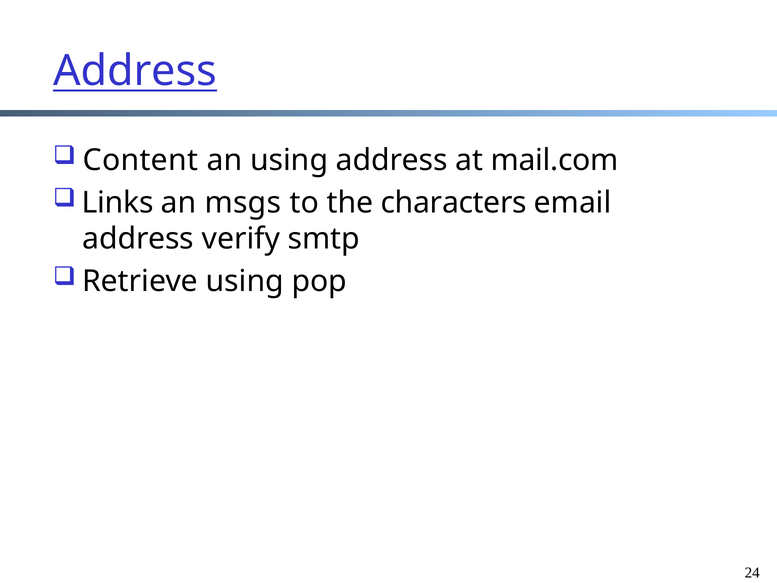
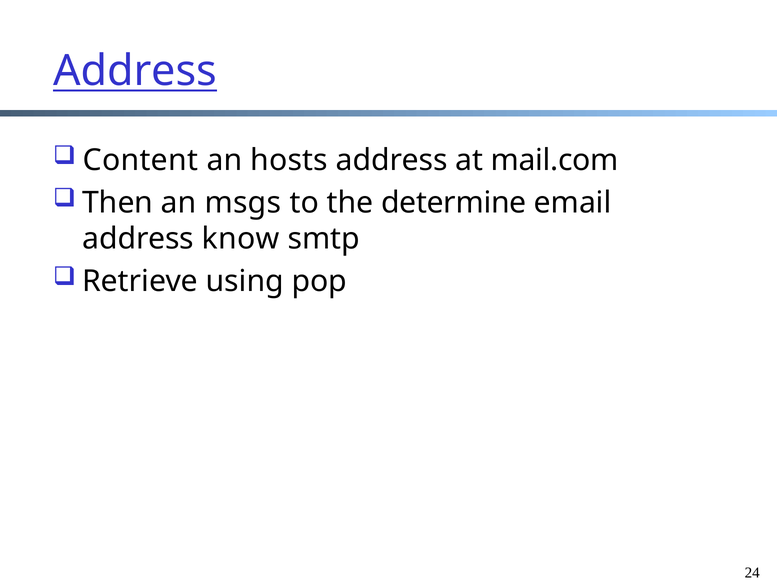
an using: using -> hosts (289, 160)
Links: Links -> Then (118, 202)
characters: characters -> determine (454, 202)
verify: verify -> know (241, 239)
